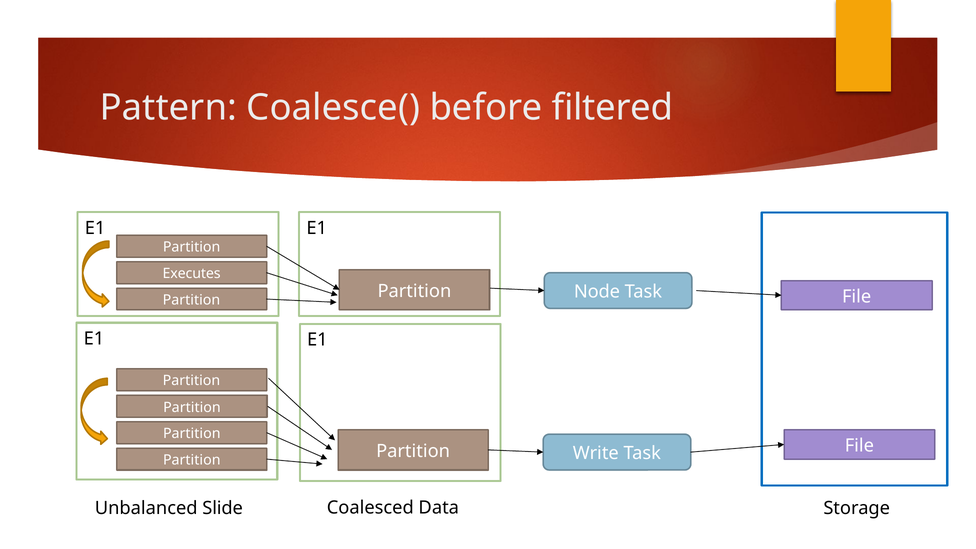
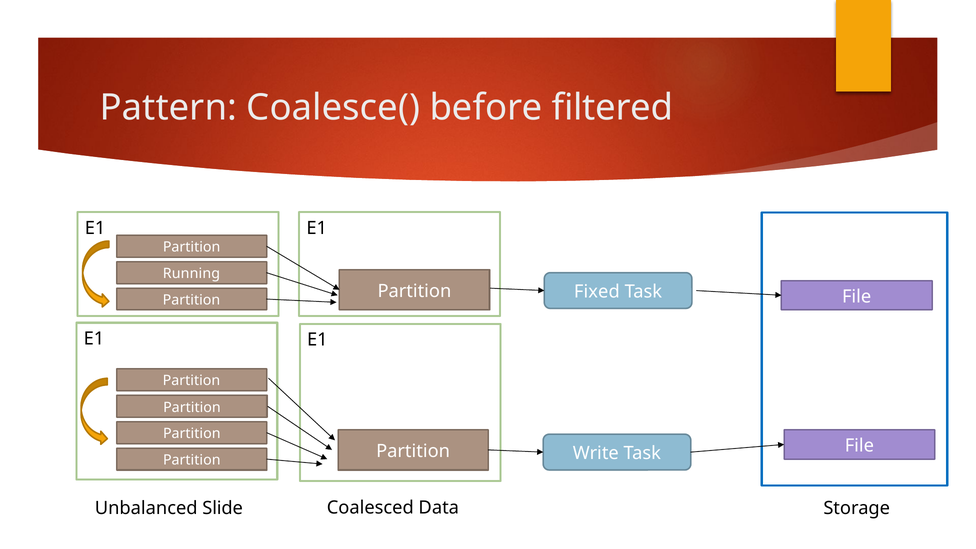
Executes: Executes -> Running (191, 274)
Node: Node -> Fixed (597, 292)
